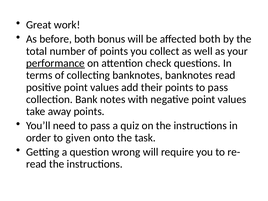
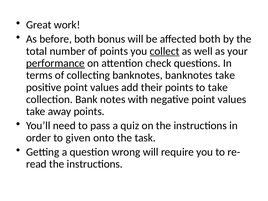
collect underline: none -> present (165, 51)
banknotes read: read -> take (225, 75)
points to pass: pass -> take (218, 87)
